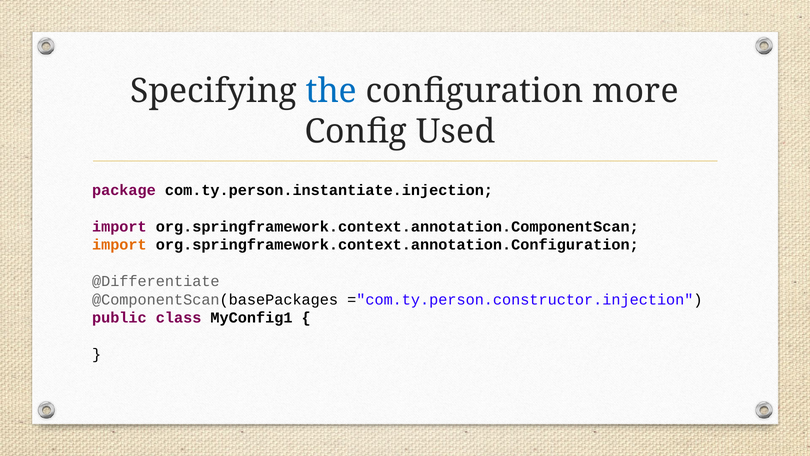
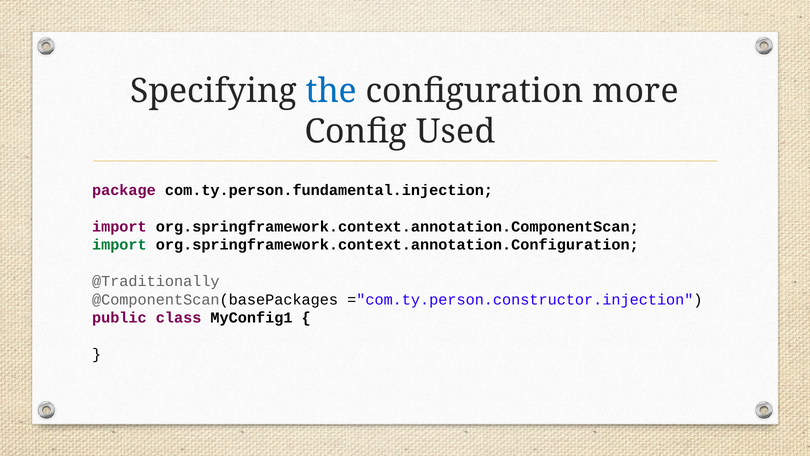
com.ty.person.instantiate.injection: com.ty.person.instantiate.injection -> com.ty.person.fundamental.injection (329, 190)
import colour: orange -> green (119, 245)
@Differentiate: @Differentiate -> @Traditionally (156, 281)
